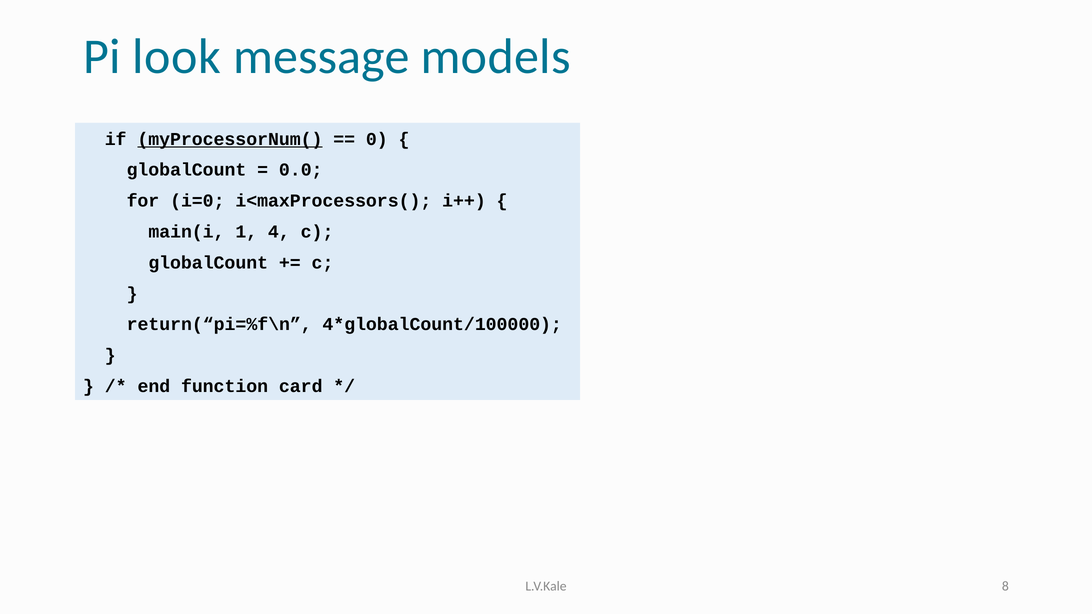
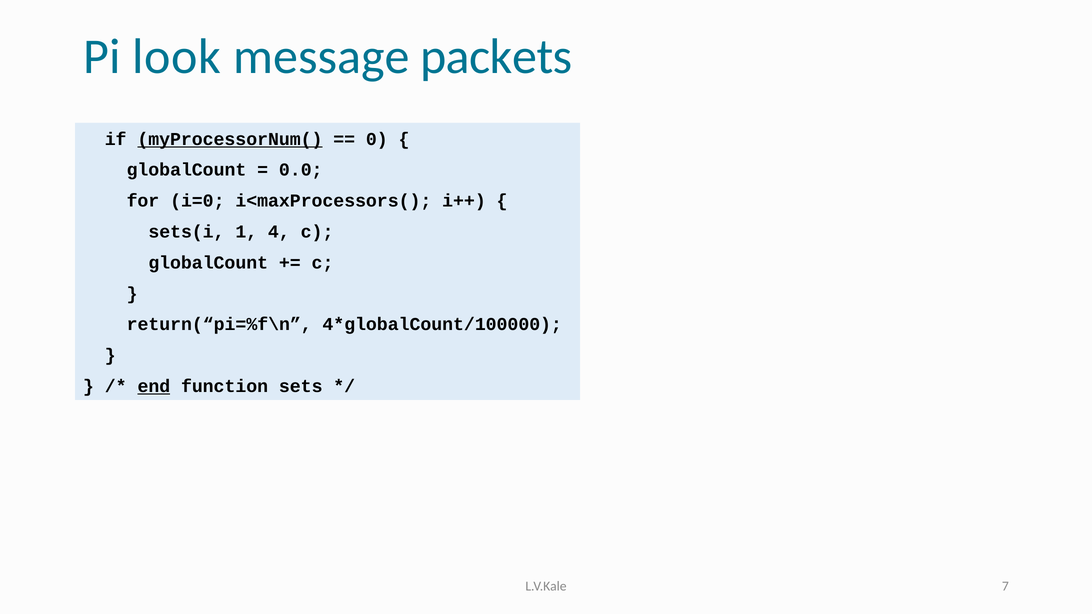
models: models -> packets (496, 57)
main(i: main(i -> sets(i (186, 232)
end underline: none -> present (154, 386)
card: card -> sets (301, 386)
8: 8 -> 7 (1005, 586)
